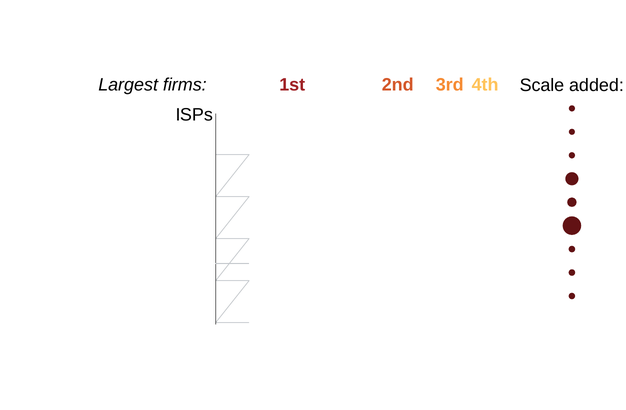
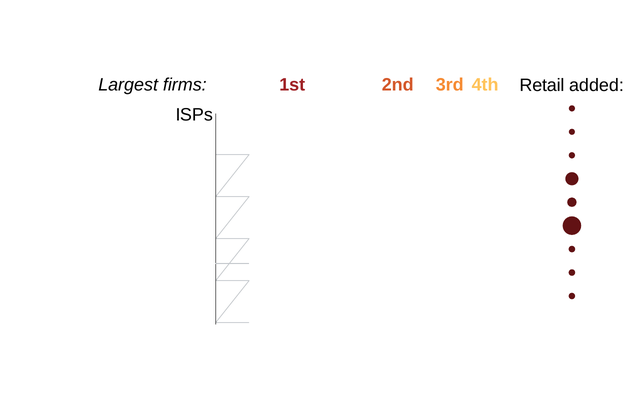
Scale: Scale -> Retail (542, 85)
